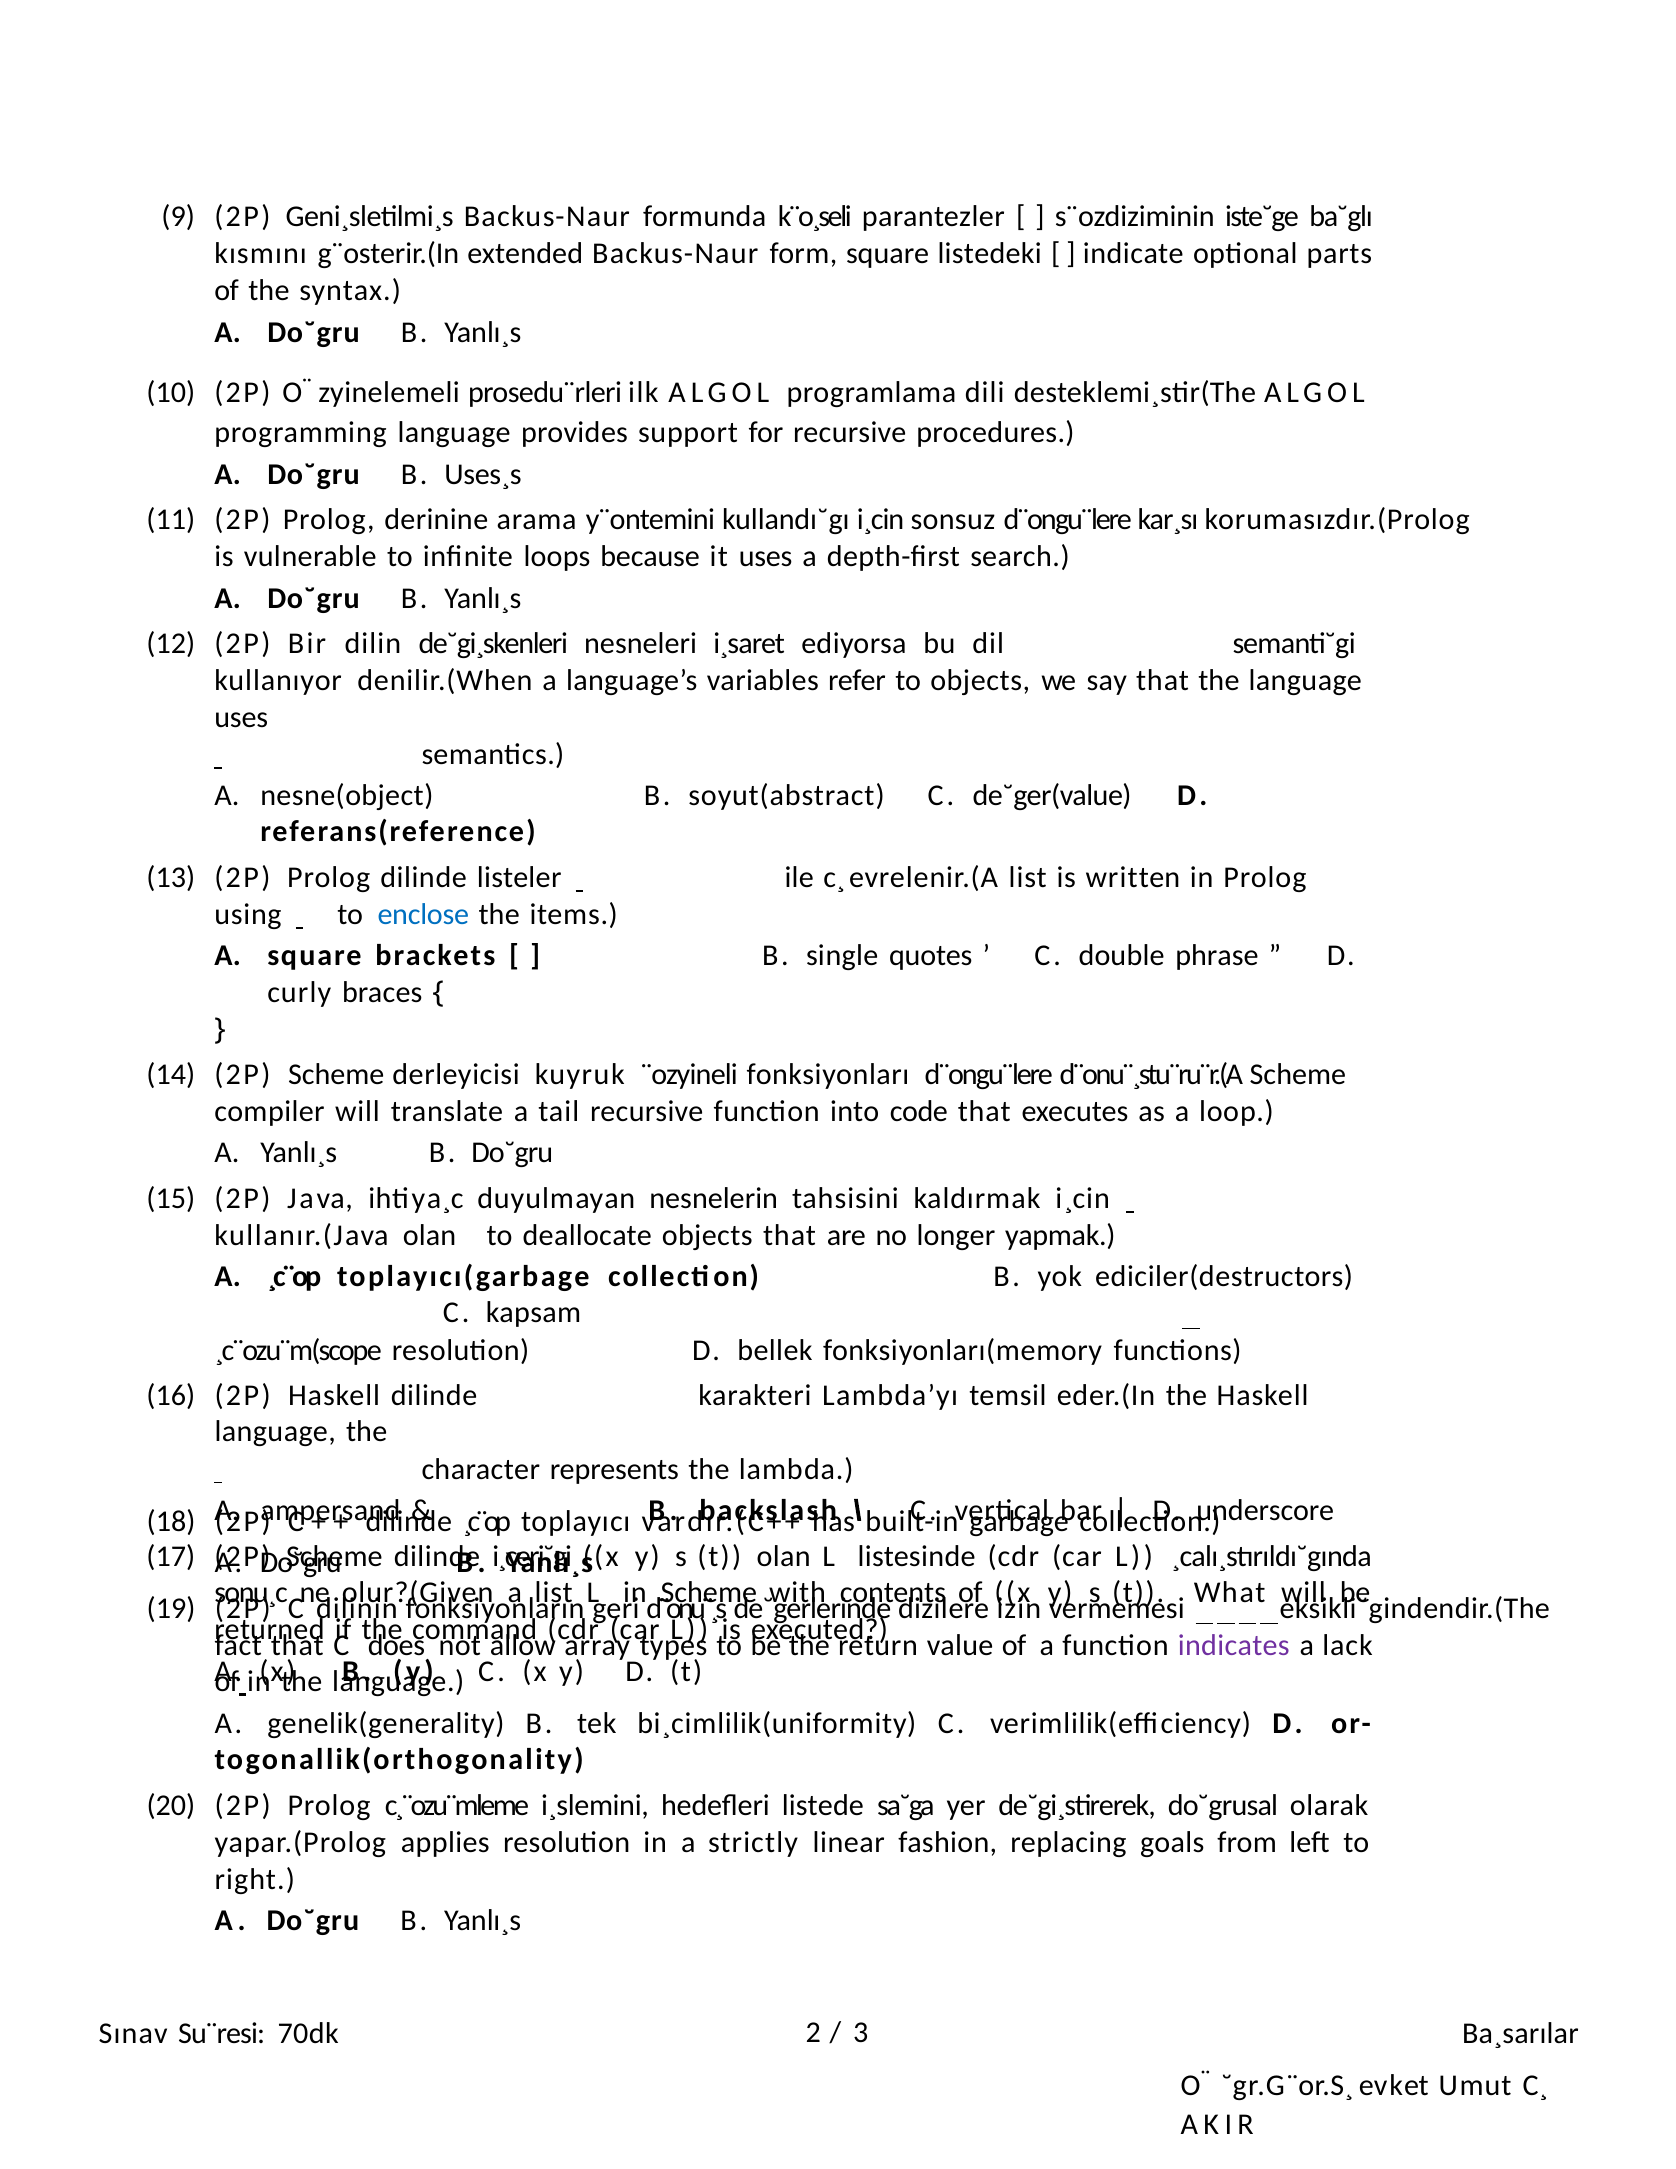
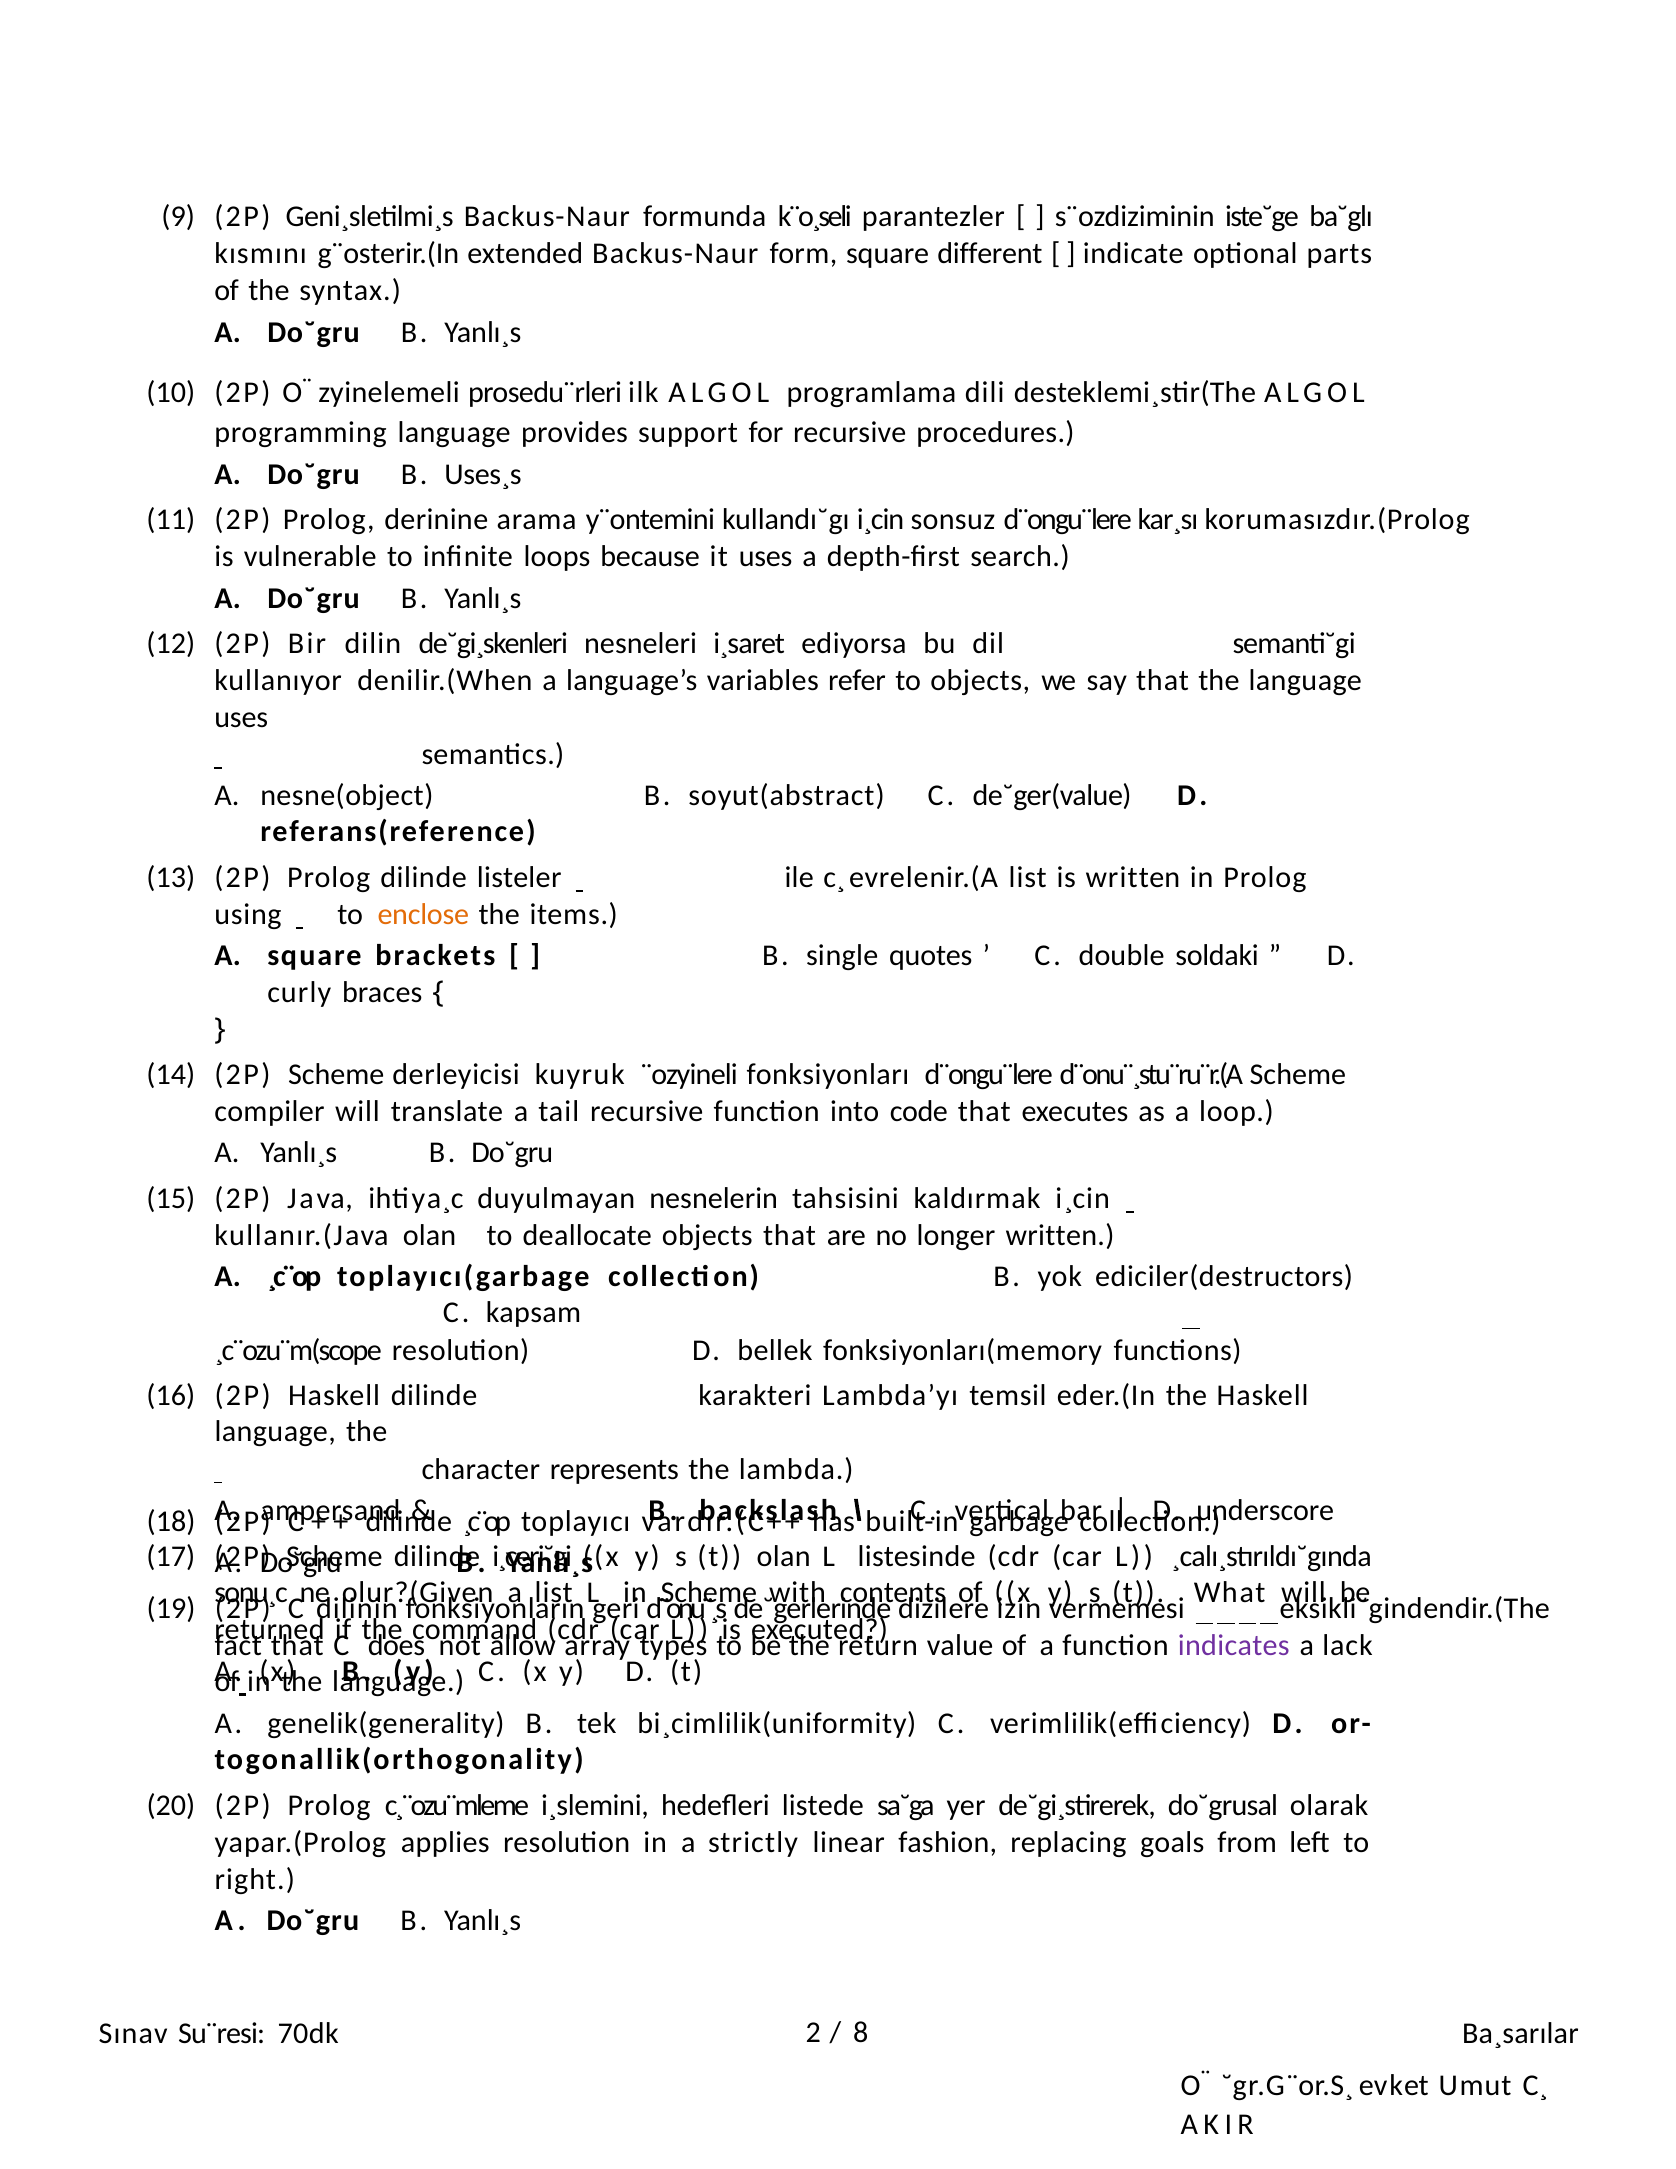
listedeki: listedeki -> different (990, 254)
enclose colour: blue -> orange (423, 914)
phrase: phrase -> soldaki (1217, 956)
longer yapmak: yapmak -> written (1060, 1235)
3: 3 -> 8 (861, 2032)
